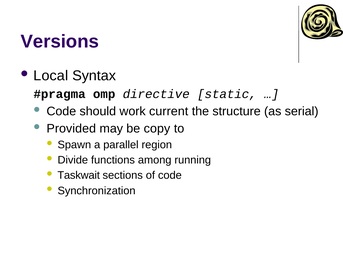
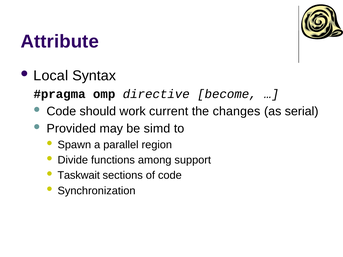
Versions: Versions -> Attribute (60, 42)
static: static -> become (227, 94)
structure: structure -> changes (237, 111)
copy: copy -> simd (157, 129)
running: running -> support (193, 160)
